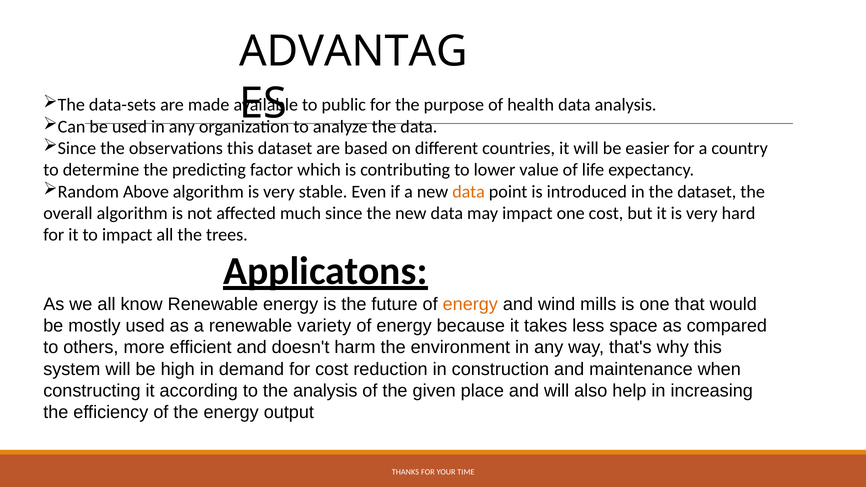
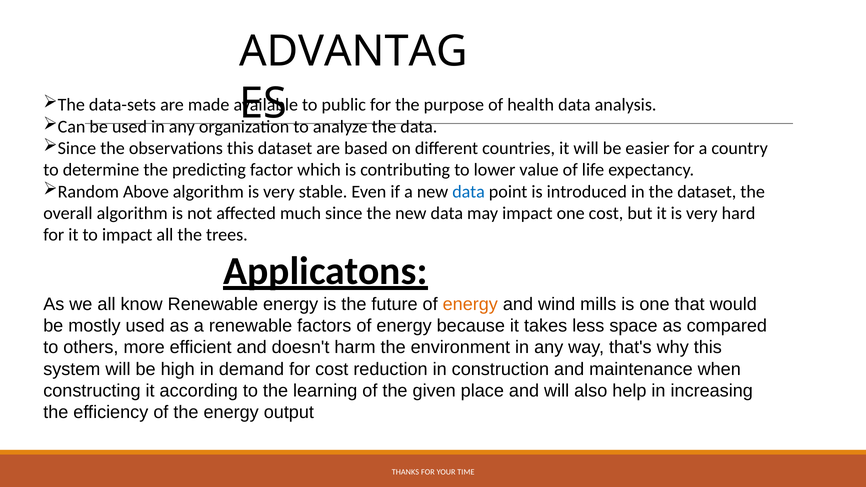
data colour: orange -> blue (469, 192)
variety: variety -> factors (324, 326)
the analysis: analysis -> learning (325, 391)
